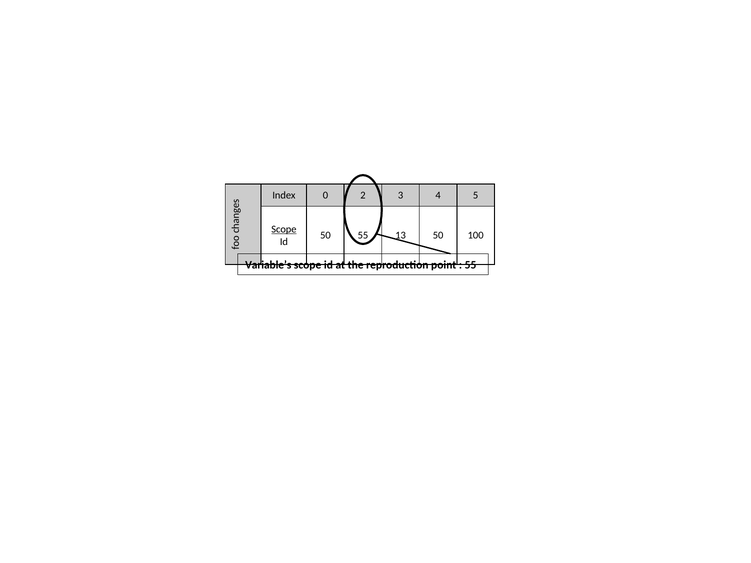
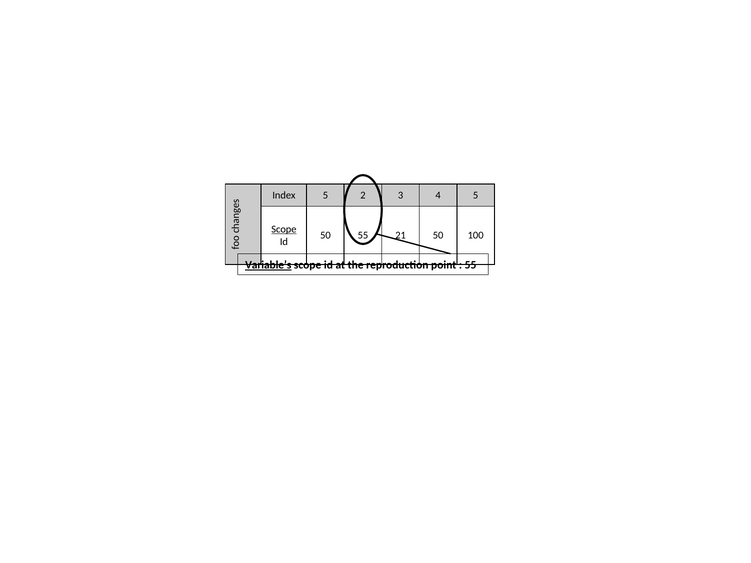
Index 0: 0 -> 5 (325, 195)
13: 13 -> 21 (401, 236)
Variable’s underline: none -> present (268, 265)
